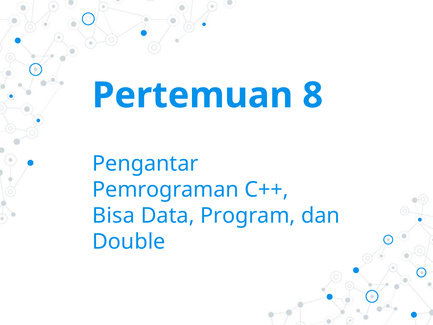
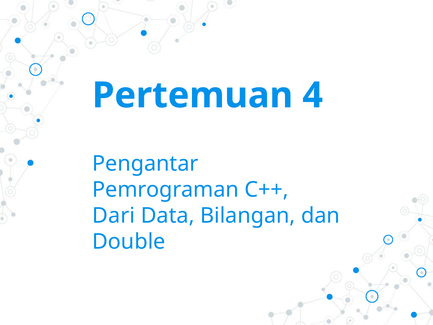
8: 8 -> 4 (313, 95)
Bisa: Bisa -> Dari (114, 216)
Program: Program -> Bilangan (248, 216)
